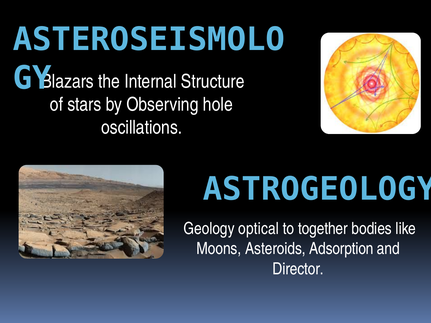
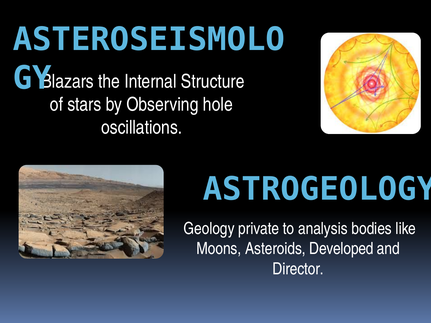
optical: optical -> private (259, 229)
together: together -> analysis (323, 229)
Adsorption: Adsorption -> Developed (341, 249)
